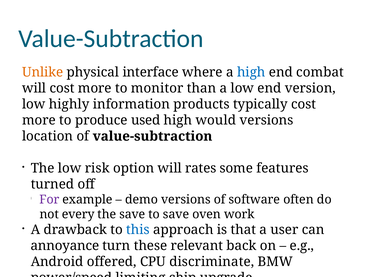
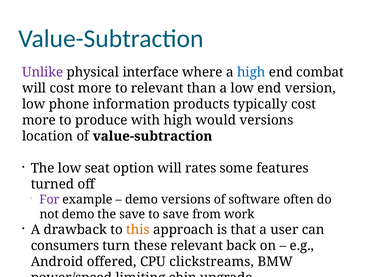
Unlike colour: orange -> purple (43, 72)
to monitor: monitor -> relevant (157, 88)
highly: highly -> phone (69, 104)
used: used -> with (146, 120)
risk: risk -> seat (97, 168)
not every: every -> demo (78, 214)
oven: oven -> from (207, 214)
this colour: blue -> orange (138, 230)
annoyance: annoyance -> consumers (65, 246)
discriminate: discriminate -> clickstreams (212, 262)
